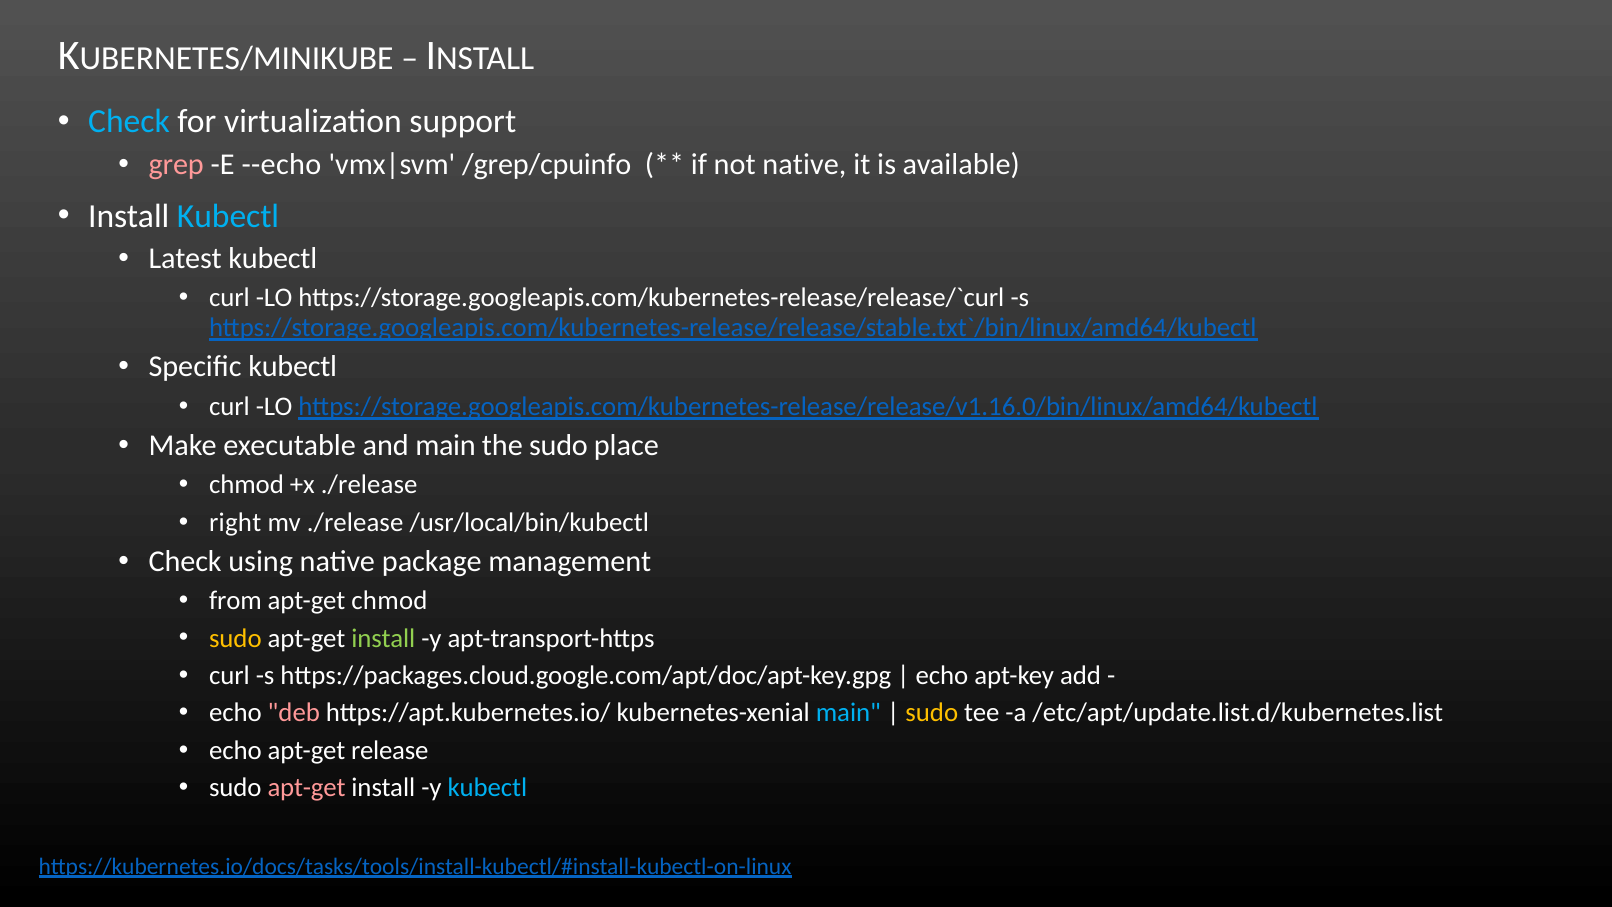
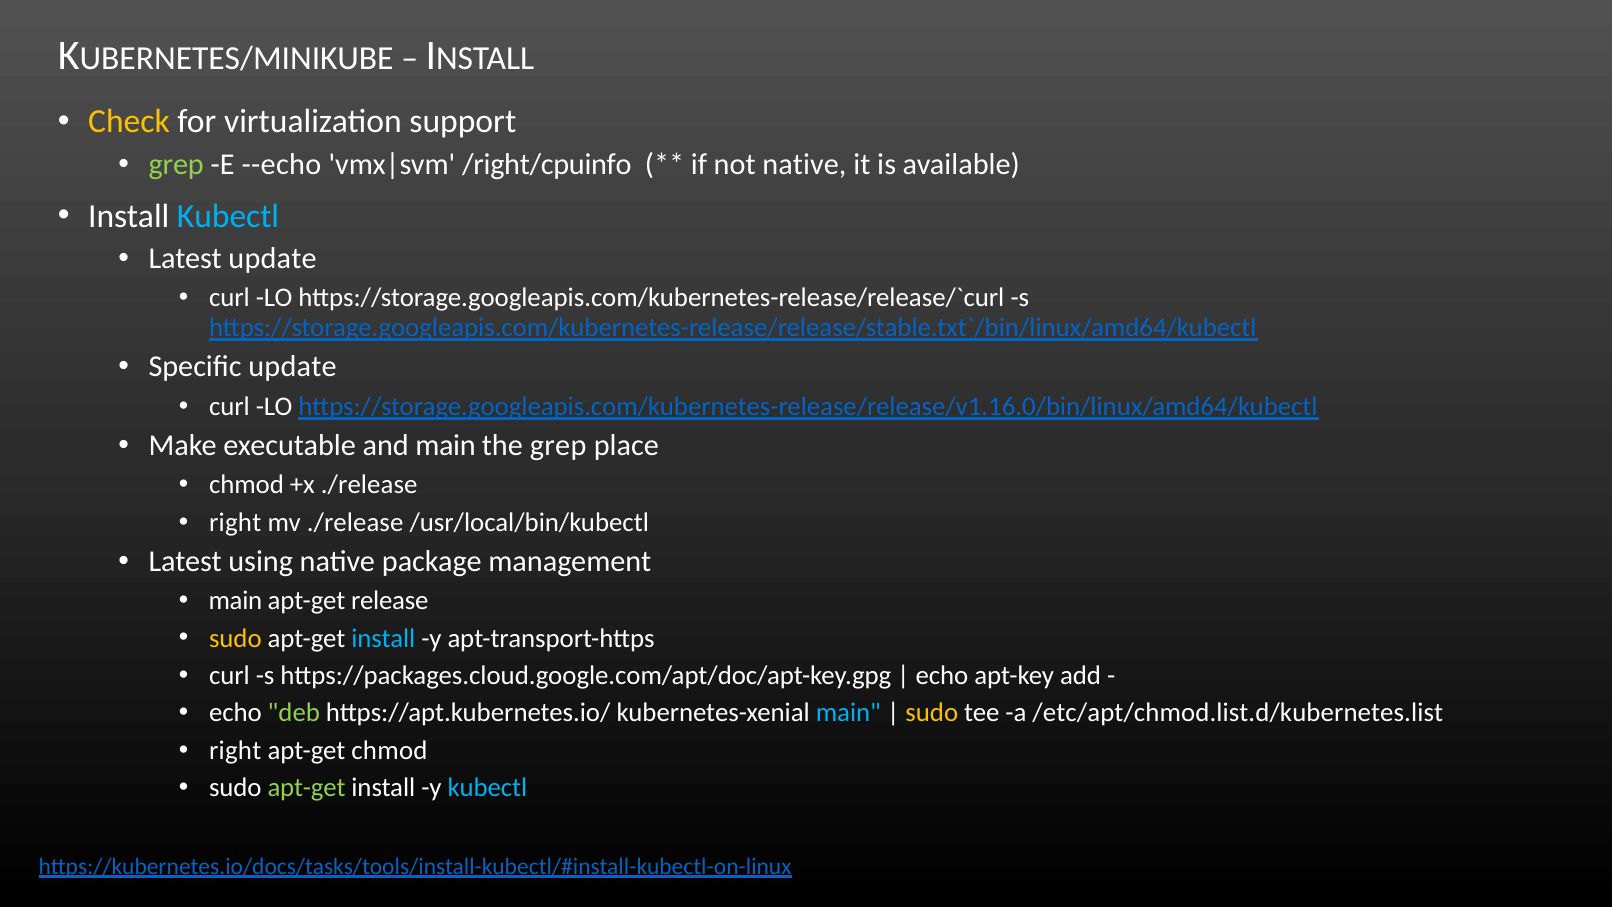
Check colour: light blue -> yellow (129, 122)
grep colour: pink -> light green (176, 165)
/grep/cpuinfo: /grep/cpuinfo -> /right/cpuinfo (547, 165)
Latest kubectl: kubectl -> update (273, 259)
Specific kubectl: kubectl -> update (293, 367)
the sudo: sudo -> grep (558, 446)
Check: Check -> Latest (185, 561)
from: from -> main (235, 601)
apt-get chmod: chmod -> release (390, 601)
install colour: light green -> light blue (383, 638)
deb colour: pink -> light green (294, 713)
/etc/apt/update.list.d/kubernetes.list: /etc/apt/update.list.d/kubernetes.list -> /etc/apt/chmod.list.d/kubernetes.list (1238, 713)
echo: echo -> right (235, 750)
apt-get release: release -> chmod (389, 750)
apt-get colour: pink -> light green (307, 788)
